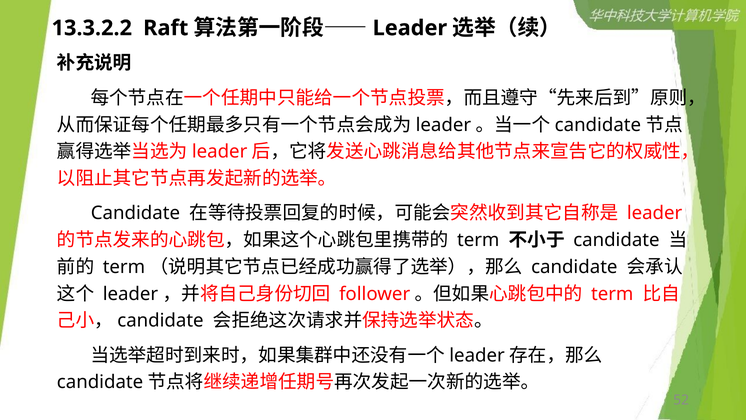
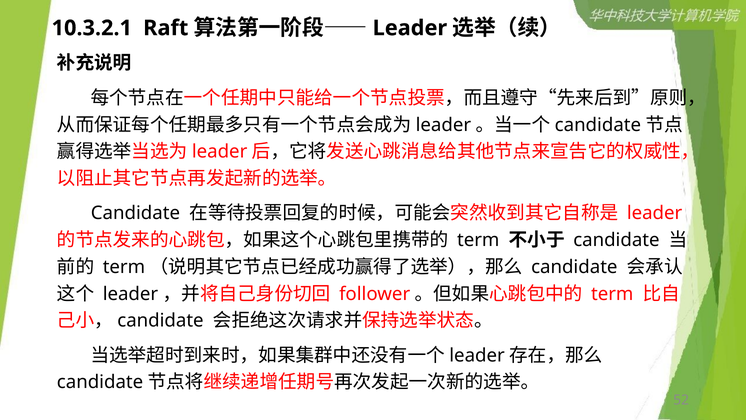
13.3.2.2: 13.3.2.2 -> 10.3.2.1 (92, 28)
